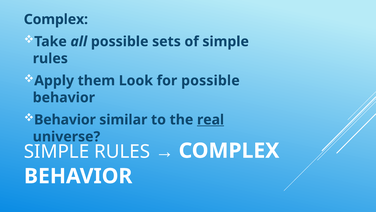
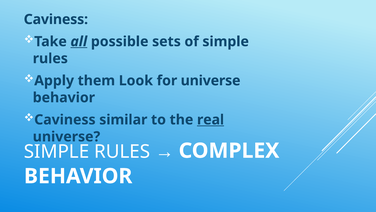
Complex: Complex -> Caviness (56, 19)
all underline: none -> present (79, 41)
for possible: possible -> universe (211, 80)
Behavior: Behavior -> Caviness (65, 119)
